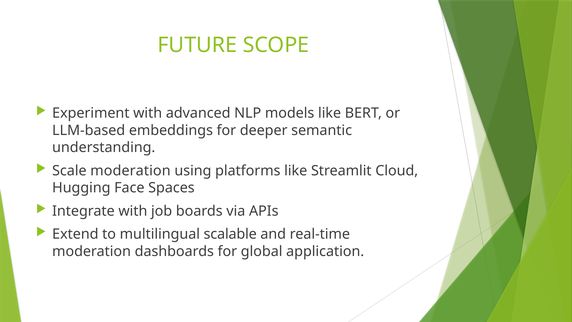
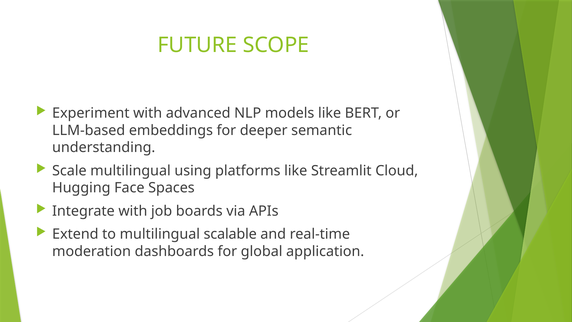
Scale moderation: moderation -> multilingual (131, 171)
